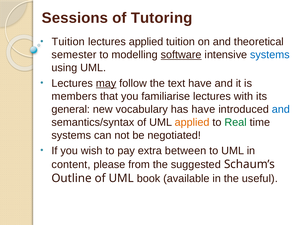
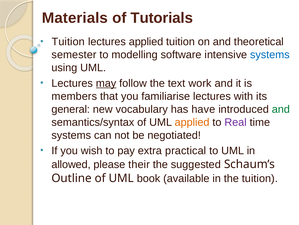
Sessions: Sessions -> Materials (75, 18)
Tutoring: Tutoring -> Tutorials (162, 18)
software underline: present -> none (181, 55)
text have: have -> work (200, 83)
and colour: blue -> green (281, 109)
Real colour: green -> purple (236, 122)
between: between -> practical (186, 150)
content: content -> allowed (71, 164)
from: from -> their (139, 164)
the useful: useful -> tuition (260, 178)
